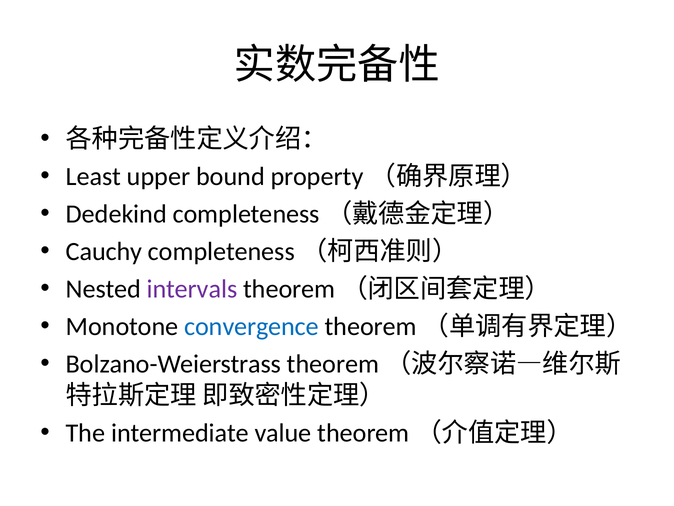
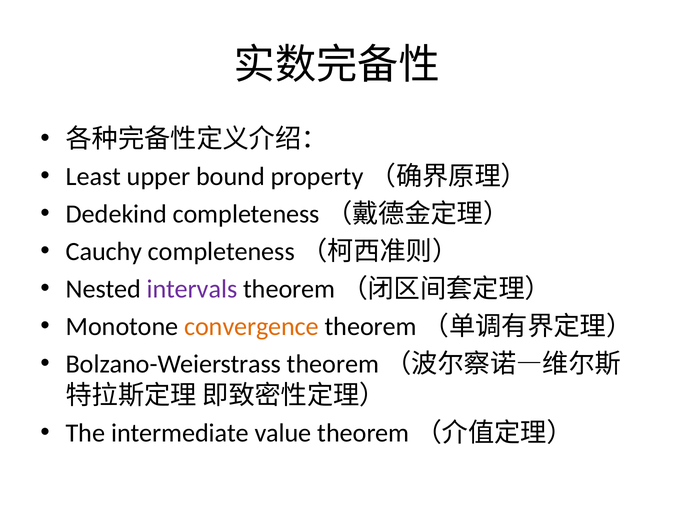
convergence colour: blue -> orange (252, 326)
